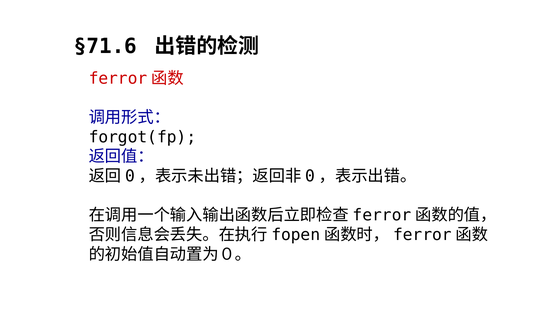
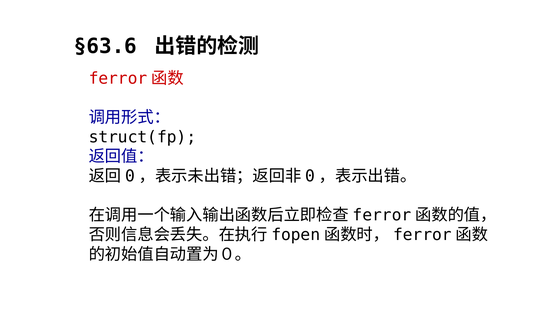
§71.6: §71.6 -> §63.6 (105, 46)
forgot(fp: forgot(fp -> struct(fp (142, 137)
